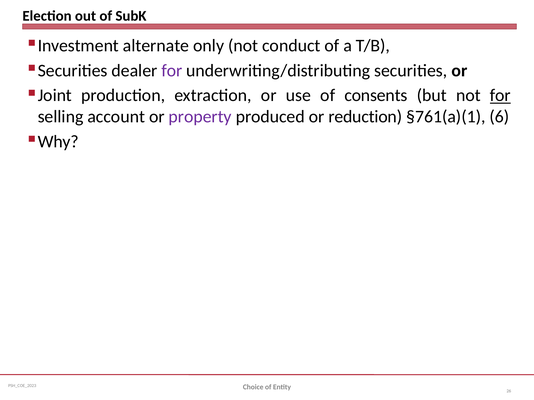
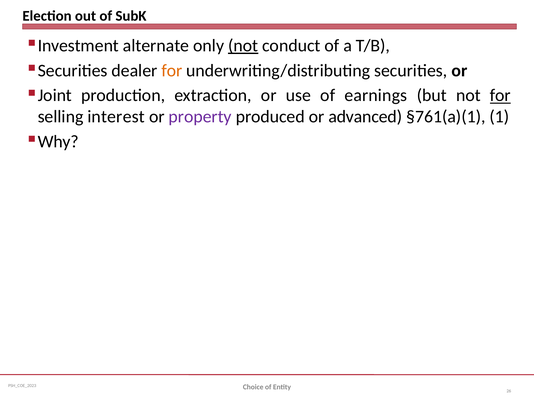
not underline: none -> present (243, 46)
for colour: purple -> orange (172, 71)
consents: consents -> earnings (376, 96)
account: account -> interest (116, 117)
reduction: reduction -> advanced (365, 117)
6: 6 -> 1 (499, 117)
